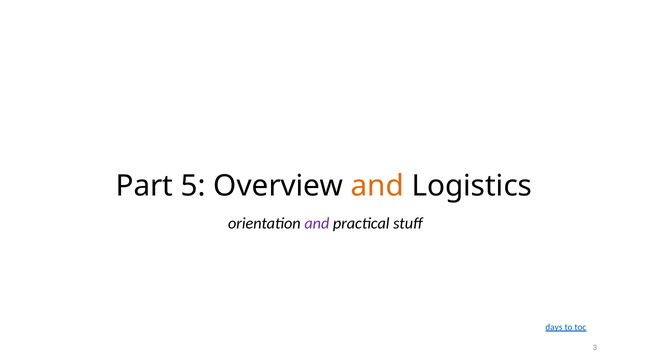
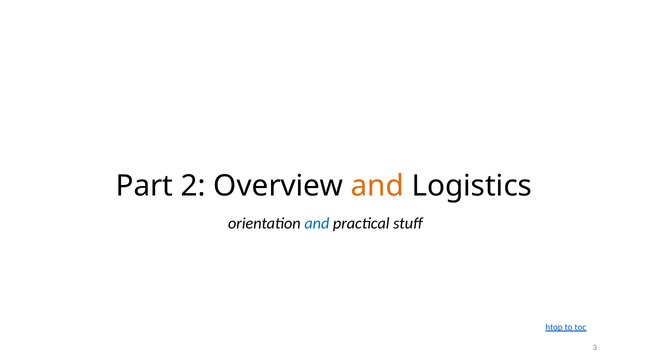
5: 5 -> 2 (193, 186)
and colour: purple -> blue (317, 224)
days: days -> htop (554, 328)
